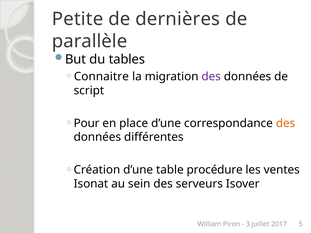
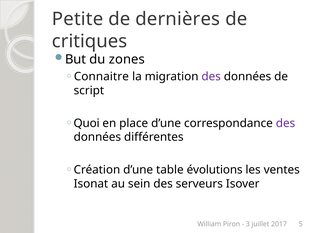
parallèle: parallèle -> critiques (90, 41)
tables: tables -> zones (127, 59)
Pour: Pour -> Quoi (87, 123)
des colour: orange -> purple (286, 123)
procédure: procédure -> évolutions (215, 170)
